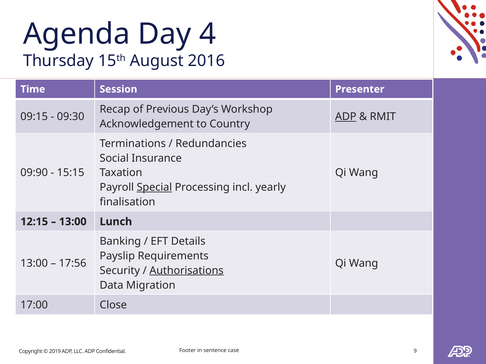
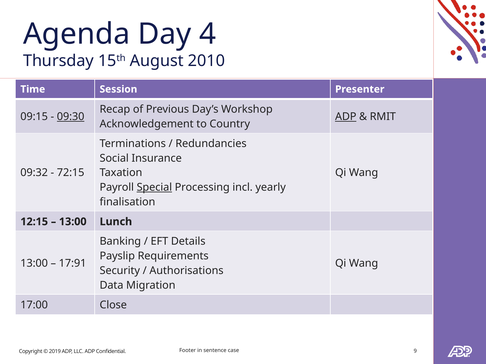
2016: 2016 -> 2010 (206, 61)
09:30 underline: none -> present (71, 117)
09:90: 09:90 -> 09:32 (34, 173)
15:15: 15:15 -> 72:15 (71, 173)
17:56: 17:56 -> 17:91 (73, 264)
Authorisations underline: present -> none (187, 271)
